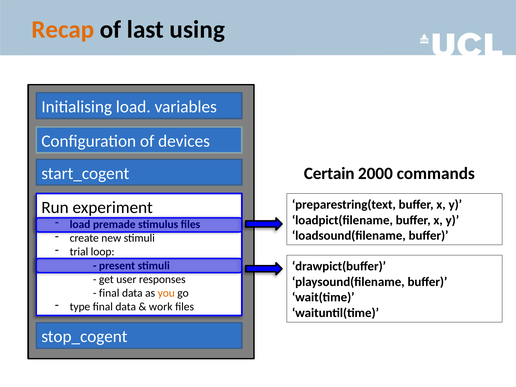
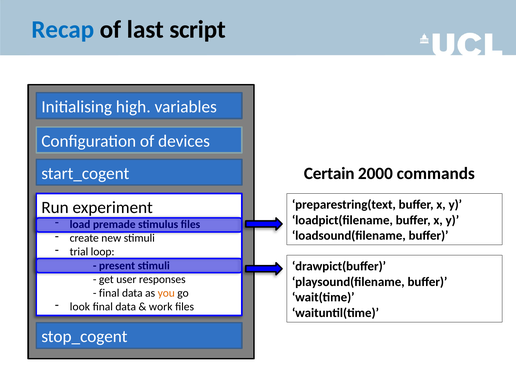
Recap colour: orange -> blue (63, 29)
using: using -> script (198, 29)
Initialising load: load -> high (133, 107)
type: type -> look (80, 307)
